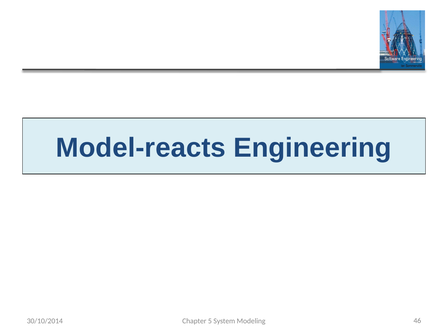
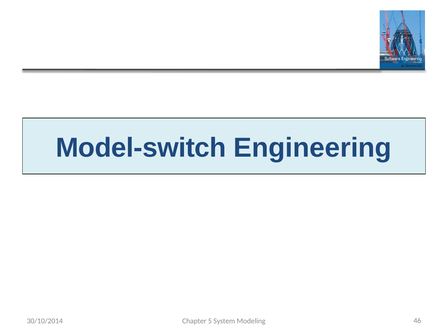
Model-reacts: Model-reacts -> Model-switch (141, 148)
